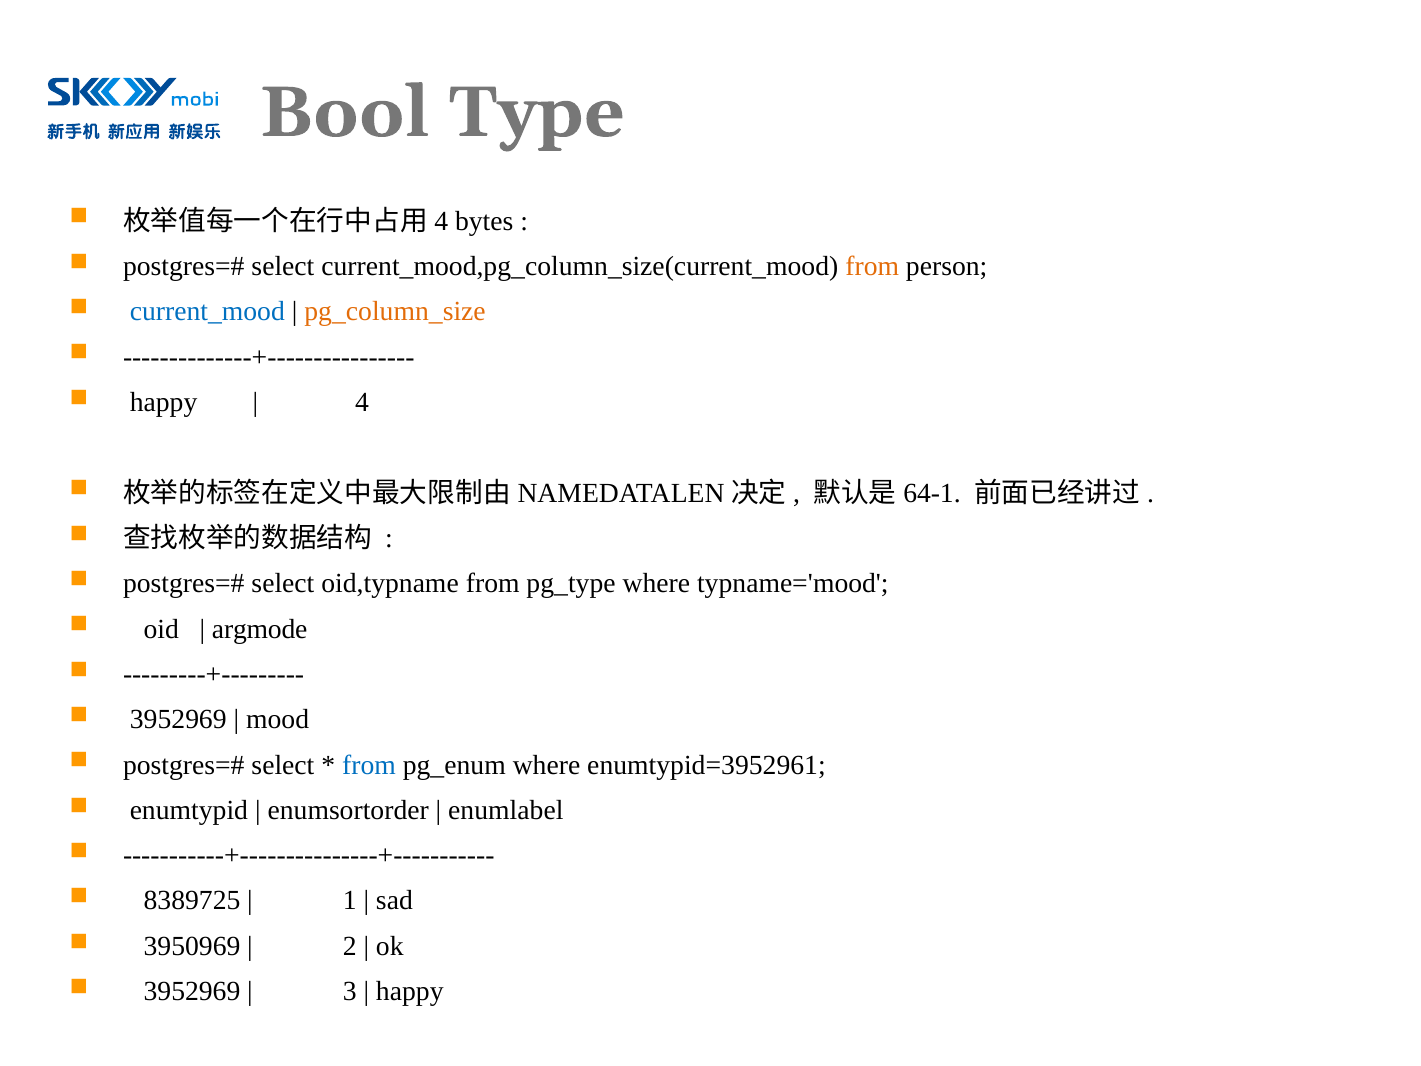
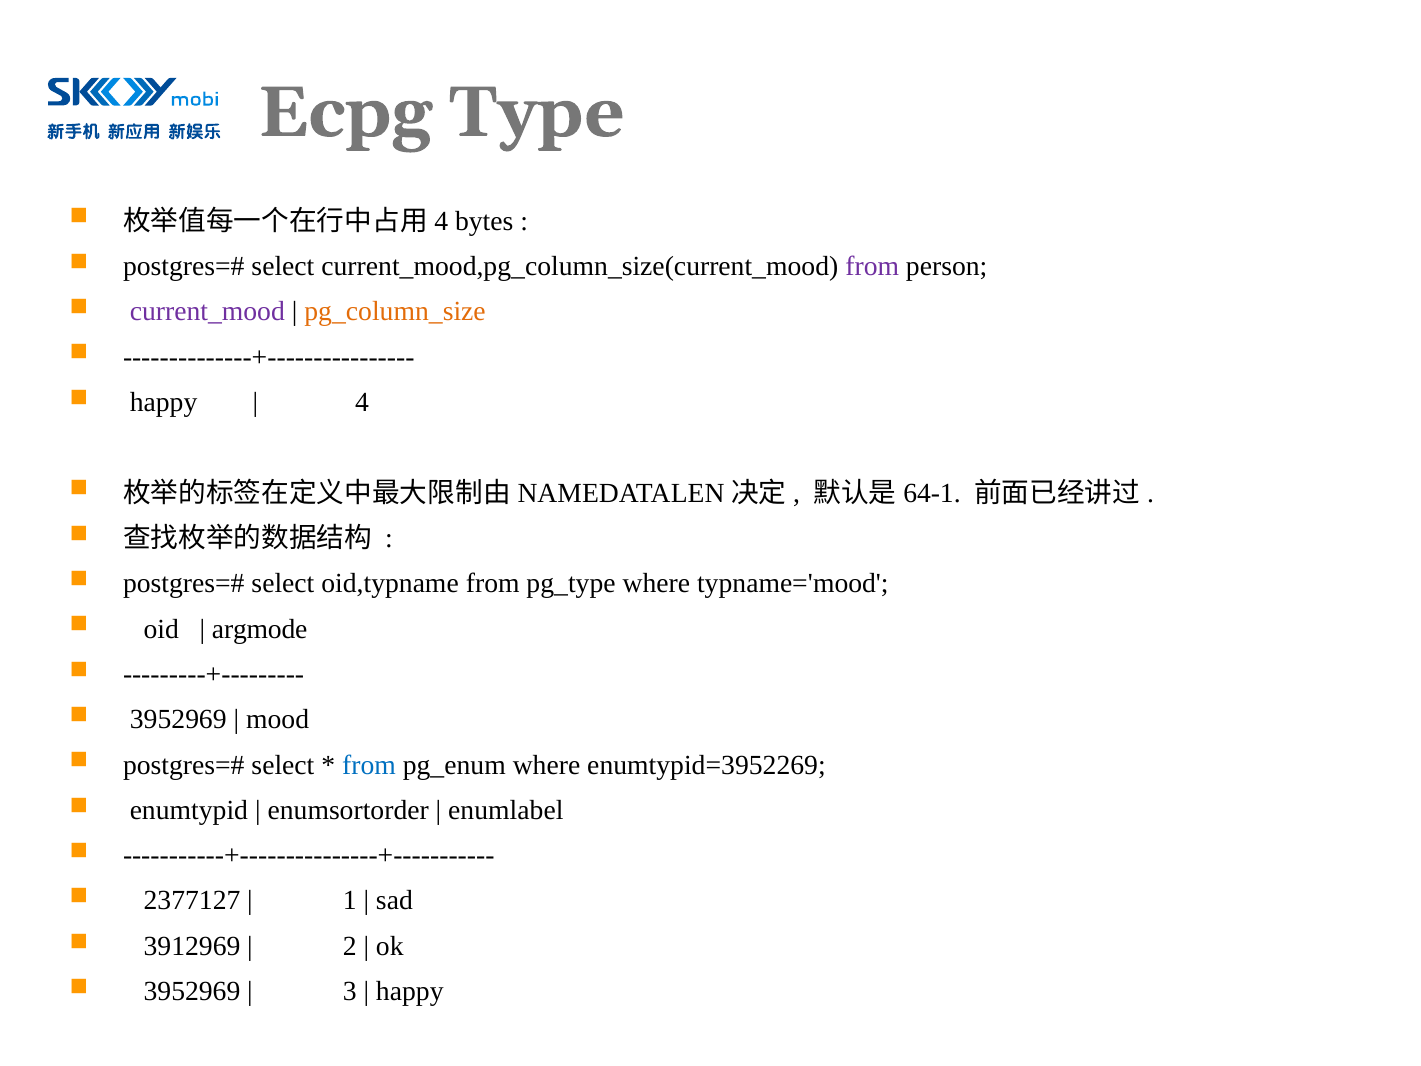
Bool: Bool -> Ecpg (345, 112)
from colour: orange -> purple (872, 266)
current_mood colour: blue -> purple (207, 312)
enumtypid=3952961: enumtypid=3952961 -> enumtypid=3952269 (706, 765)
8389725: 8389725 -> 2377127 (192, 901)
3950969: 3950969 -> 3912969 (192, 946)
